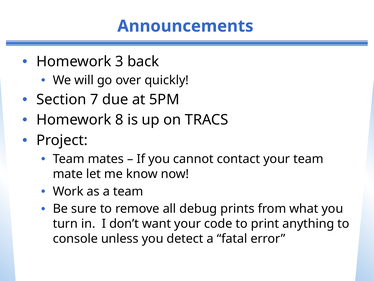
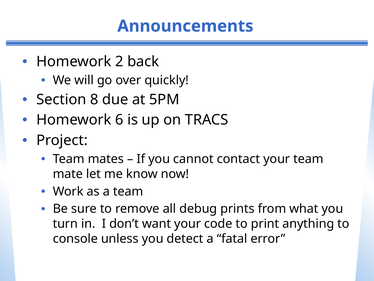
3: 3 -> 2 (119, 61)
7: 7 -> 8 (94, 99)
8: 8 -> 6 (119, 120)
